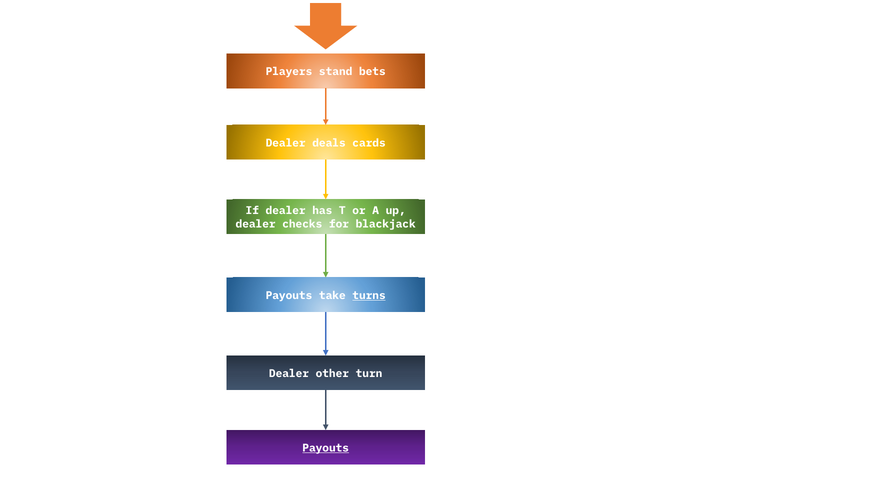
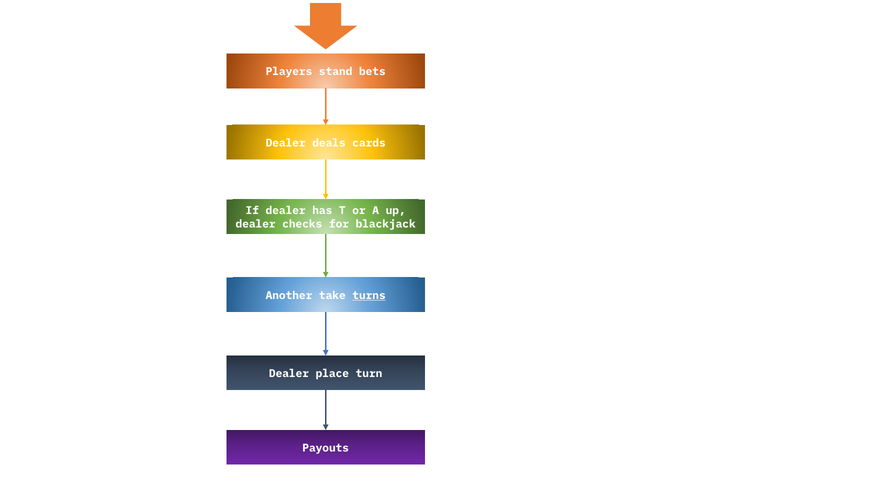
Payouts: Payouts -> Another (289, 296)
other: other -> place (332, 374)
Payouts underline: present -> none (326, 449)
